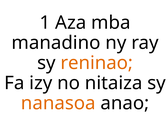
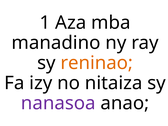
nanasoa colour: orange -> purple (58, 103)
